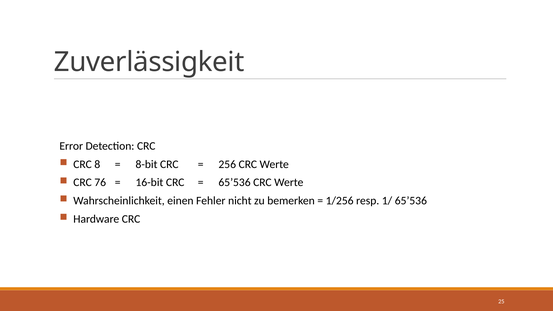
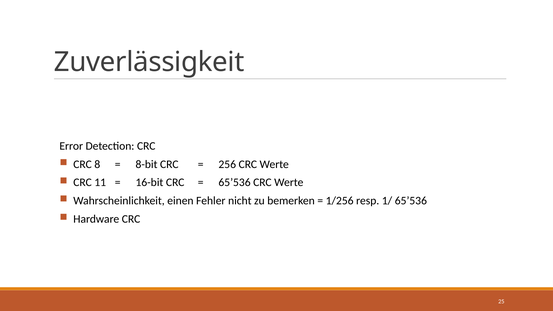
76: 76 -> 11 (100, 182)
